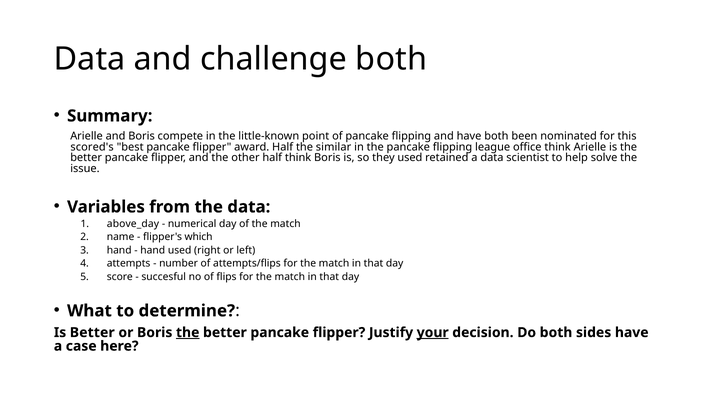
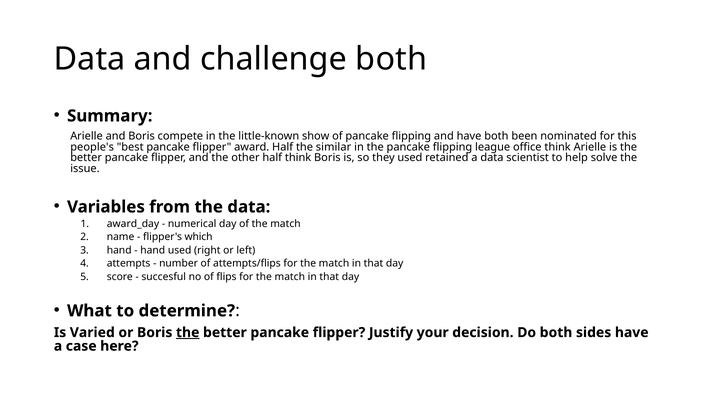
point: point -> show (316, 136)
scored's: scored's -> people's (92, 147)
above_day: above_day -> award_day (133, 224)
Is Better: Better -> Varied (92, 333)
your underline: present -> none (433, 333)
